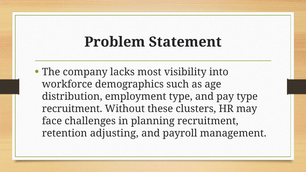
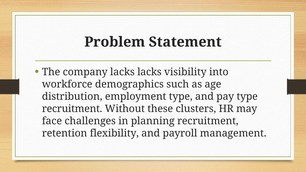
lacks most: most -> lacks (149, 72)
adjusting: adjusting -> flexibility (114, 133)
